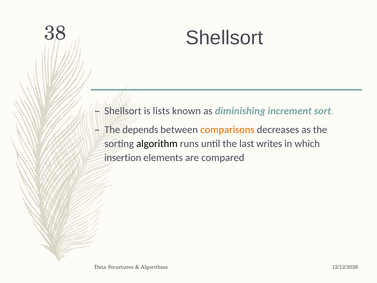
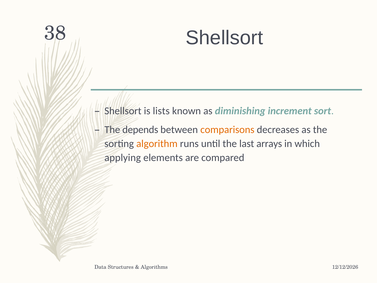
algorithm colour: black -> orange (157, 144)
writes: writes -> arrays (269, 144)
insertion: insertion -> applying (123, 158)
